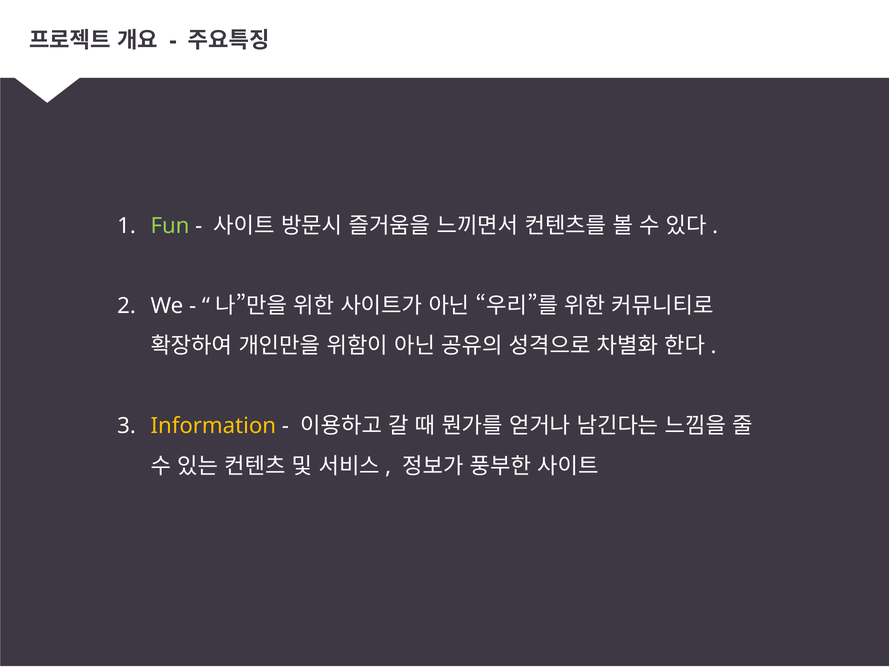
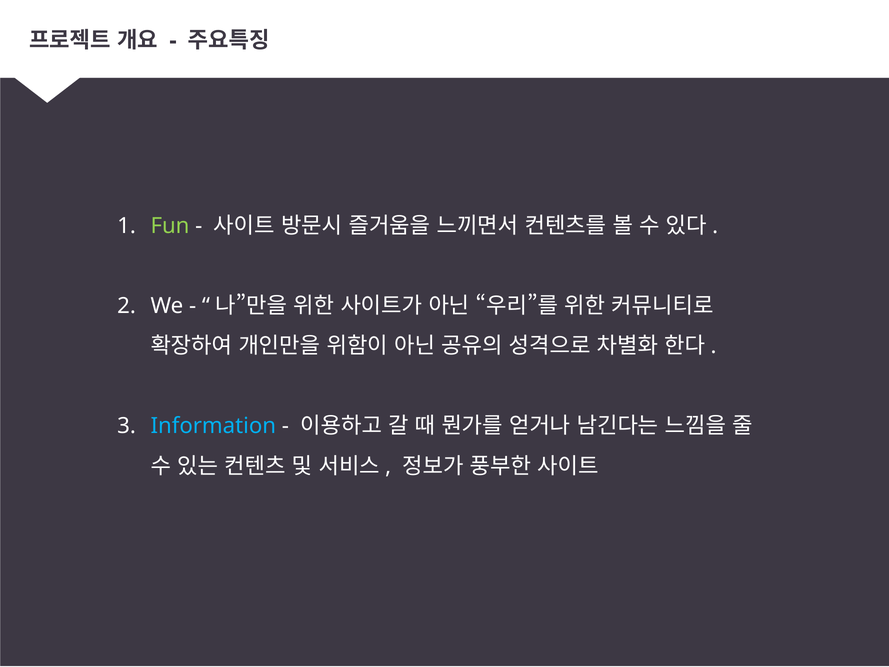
Information colour: yellow -> light blue (213, 426)
